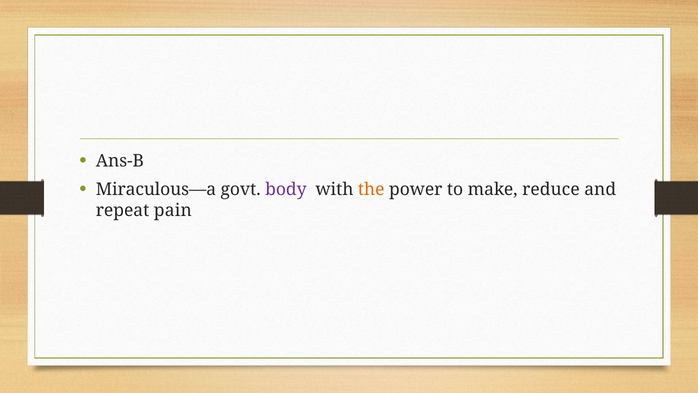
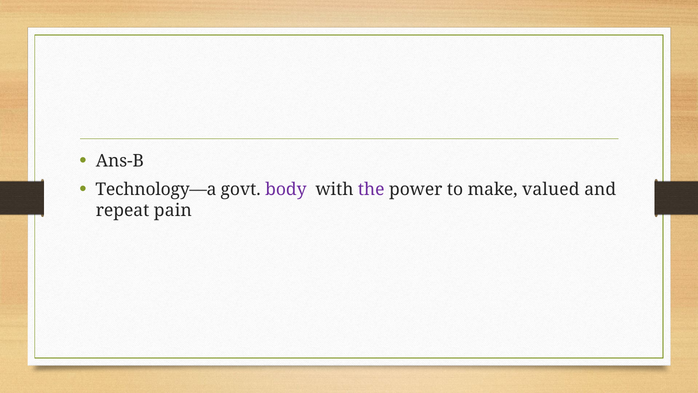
Miraculous—a: Miraculous—a -> Technology—a (156, 189)
the colour: orange -> purple (371, 189)
reduce: reduce -> valued (551, 189)
